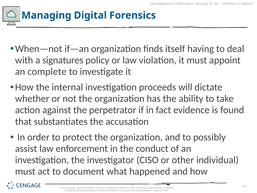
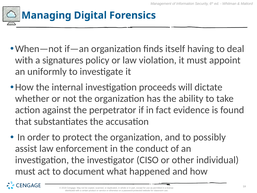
complete: complete -> uniformly (47, 71)
